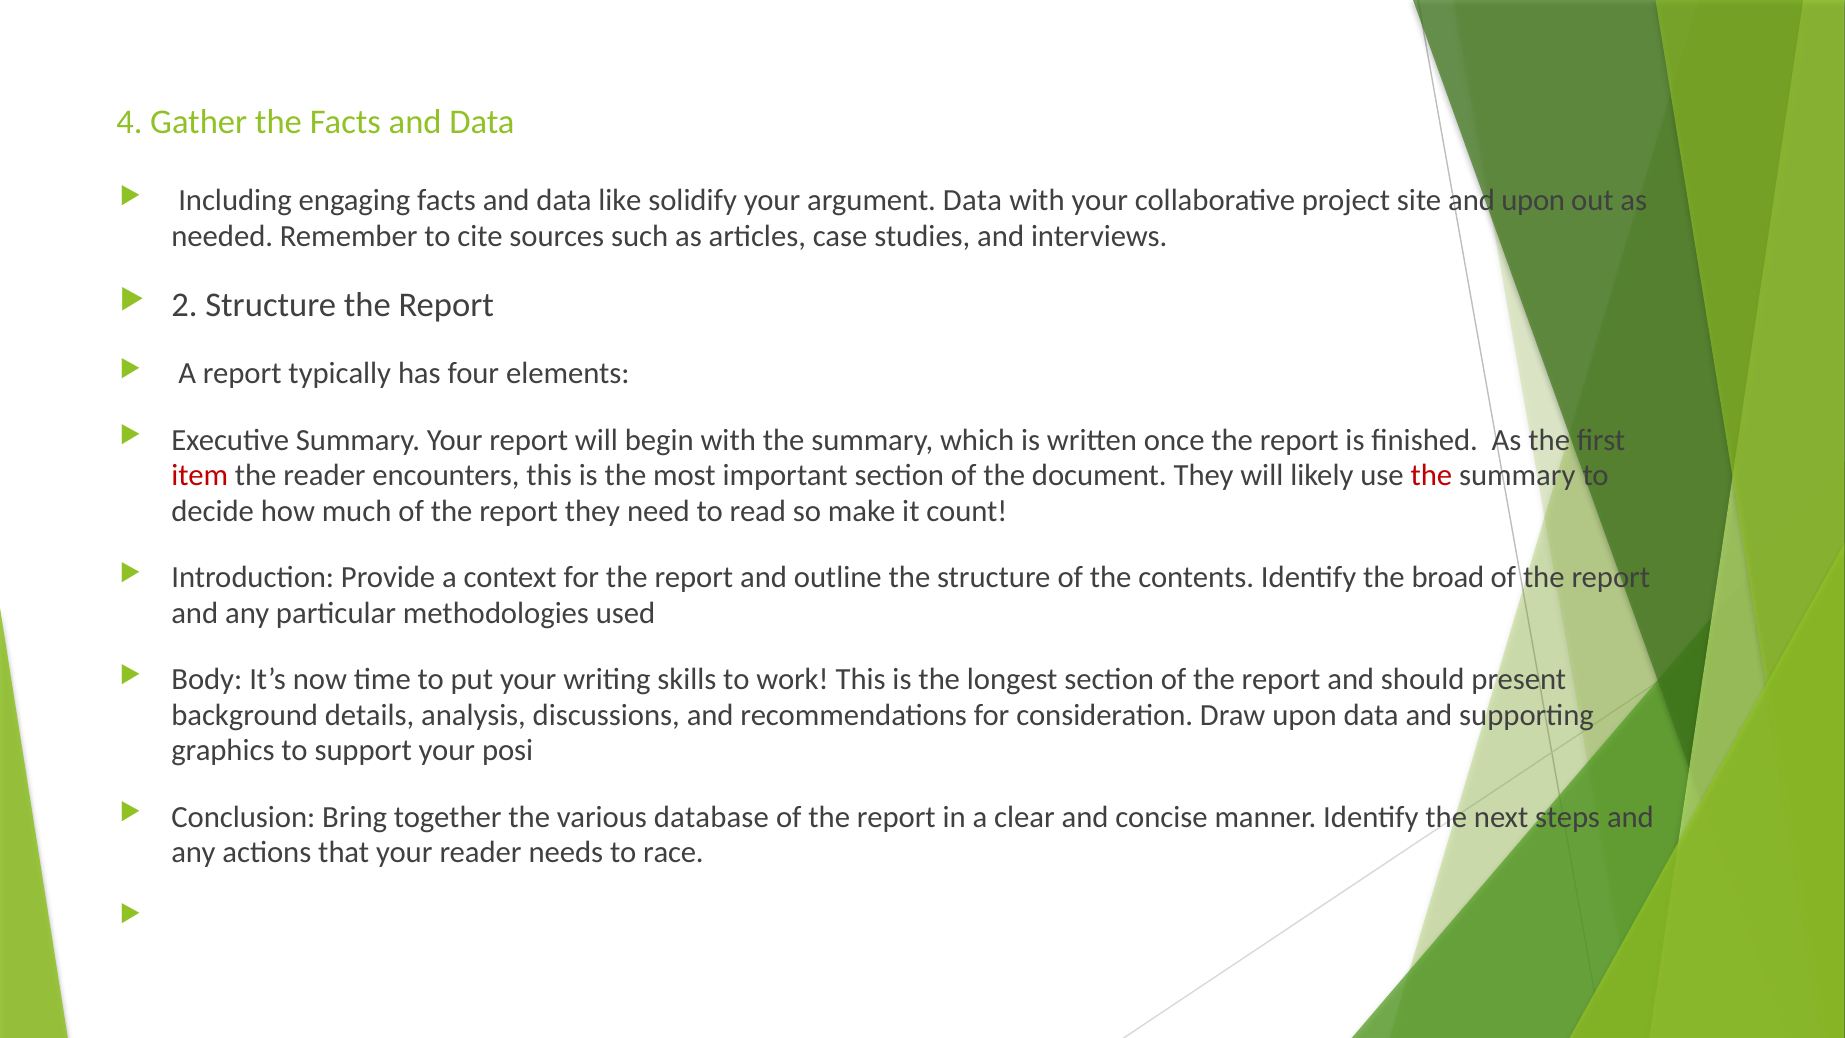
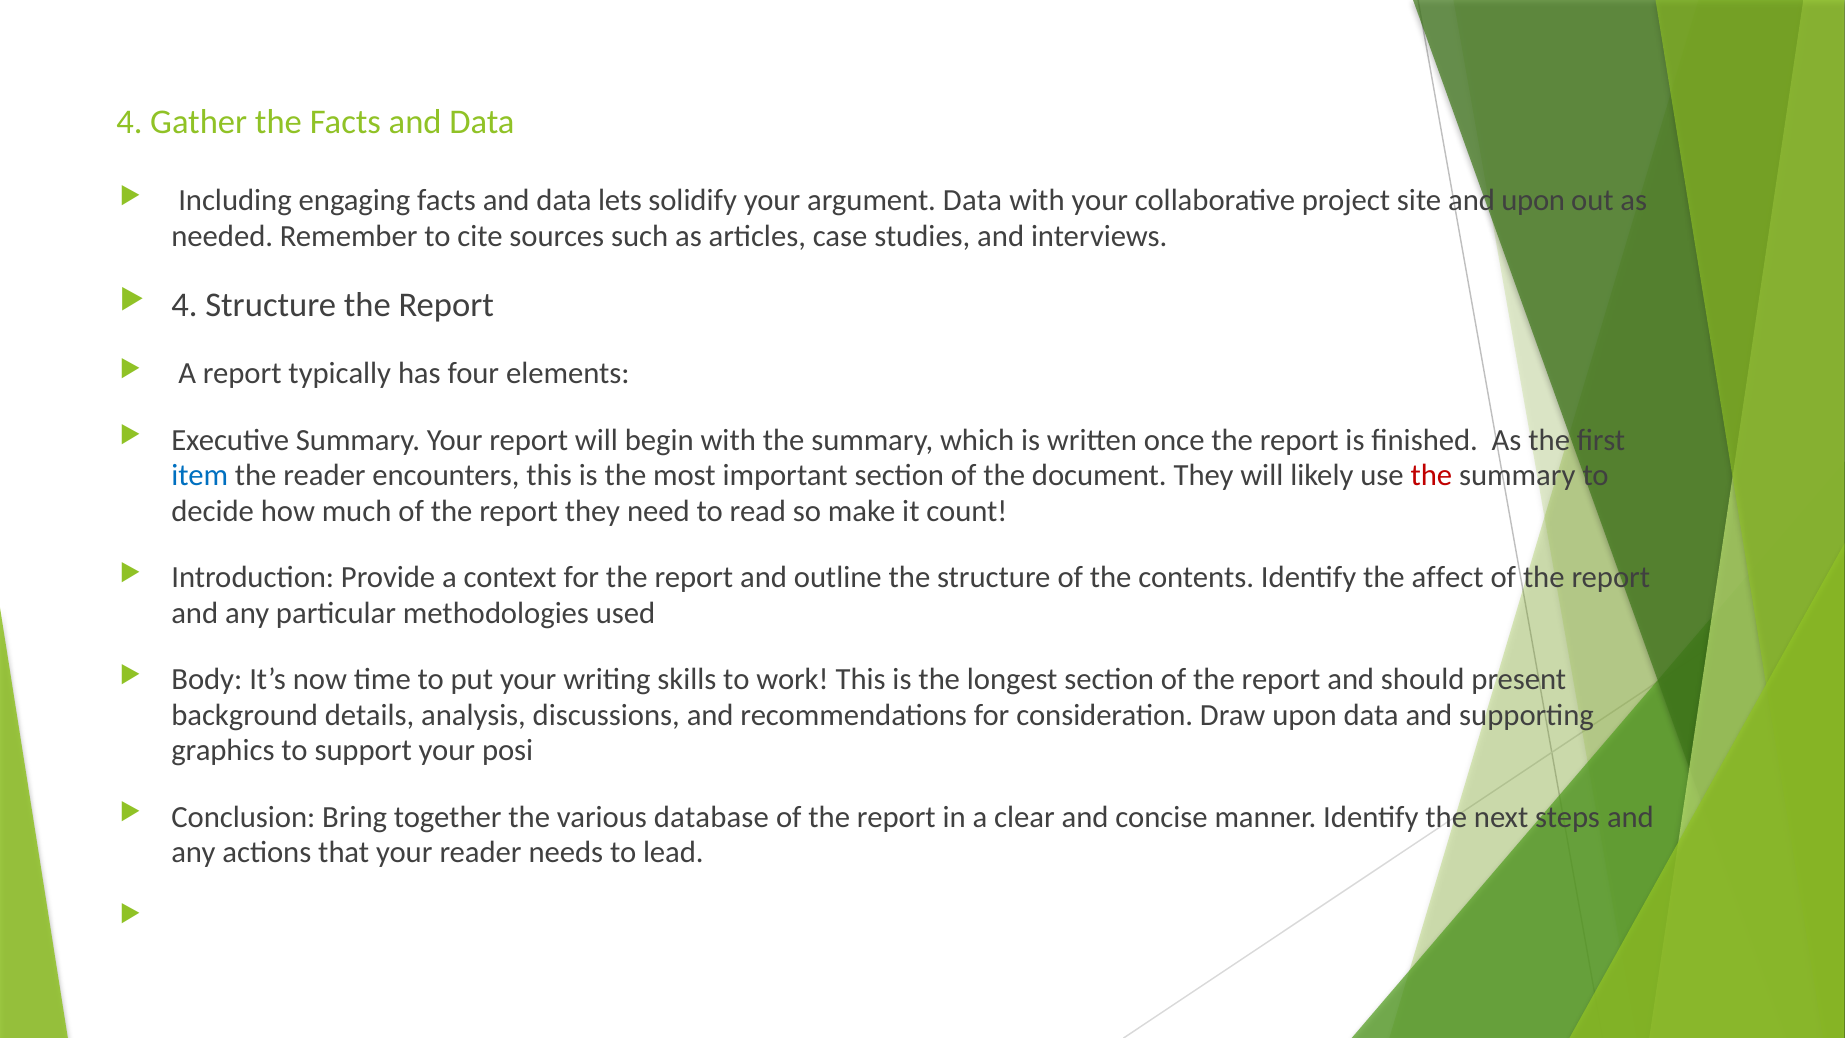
like: like -> lets (620, 201)
2: 2 -> 4 (185, 305)
item colour: red -> blue (200, 476)
broad: broad -> affect (1448, 578)
race: race -> lead (673, 853)
